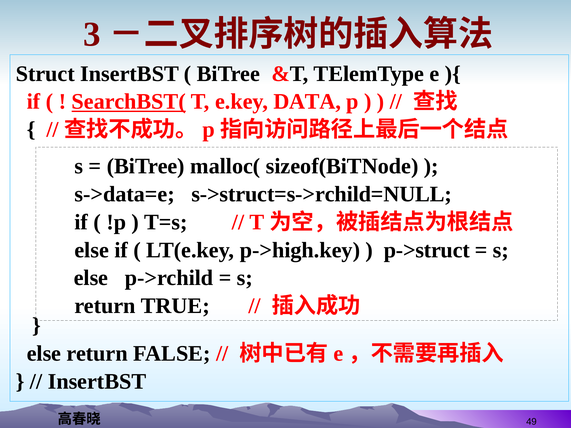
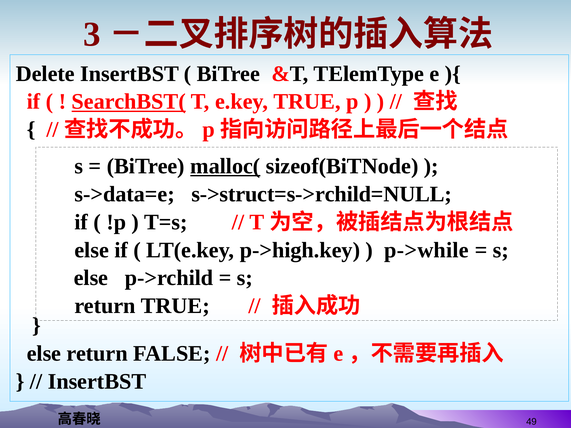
Struct: Struct -> Delete (45, 74)
e.key DATA: DATA -> TRUE (307, 102)
malloc( underline: none -> present (225, 166)
p->struct: p->struct -> p->while (427, 250)
